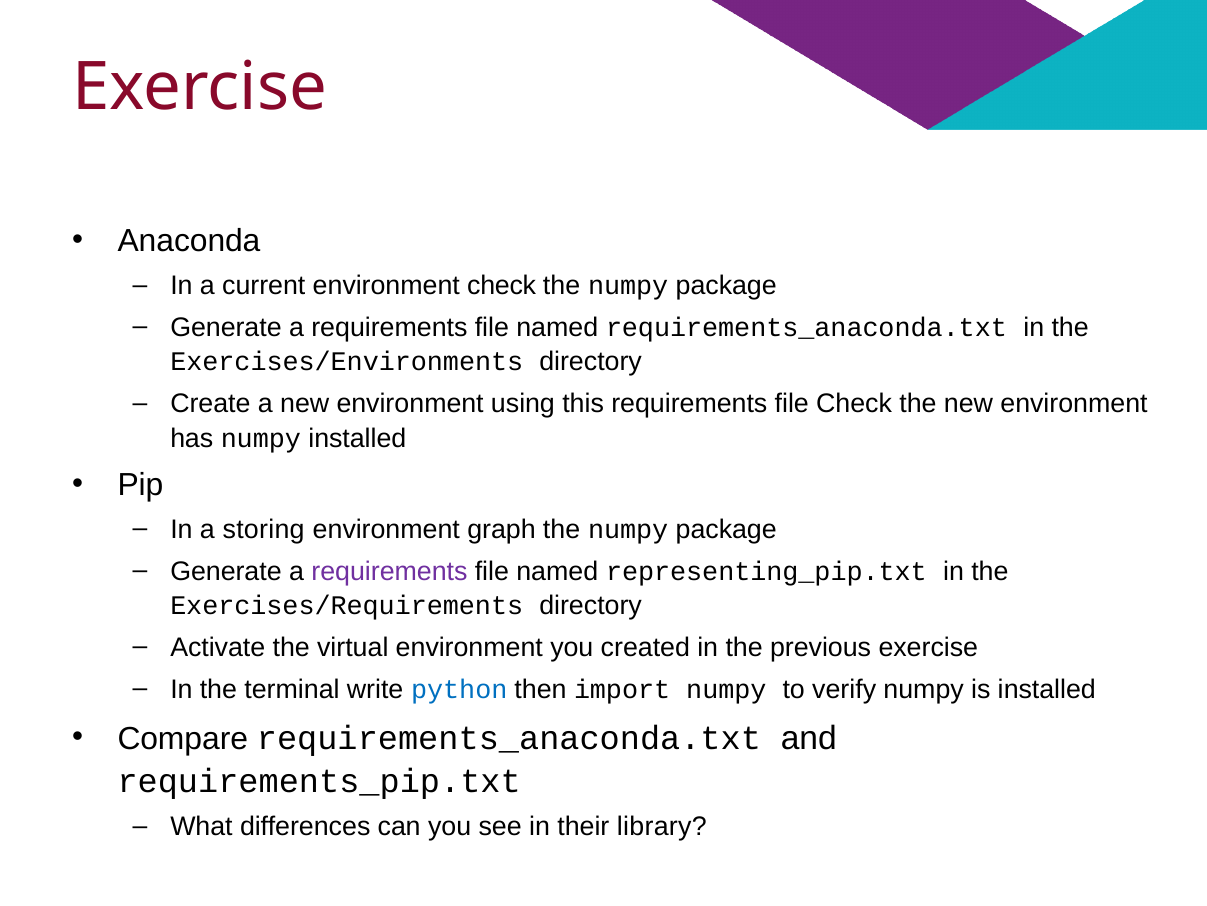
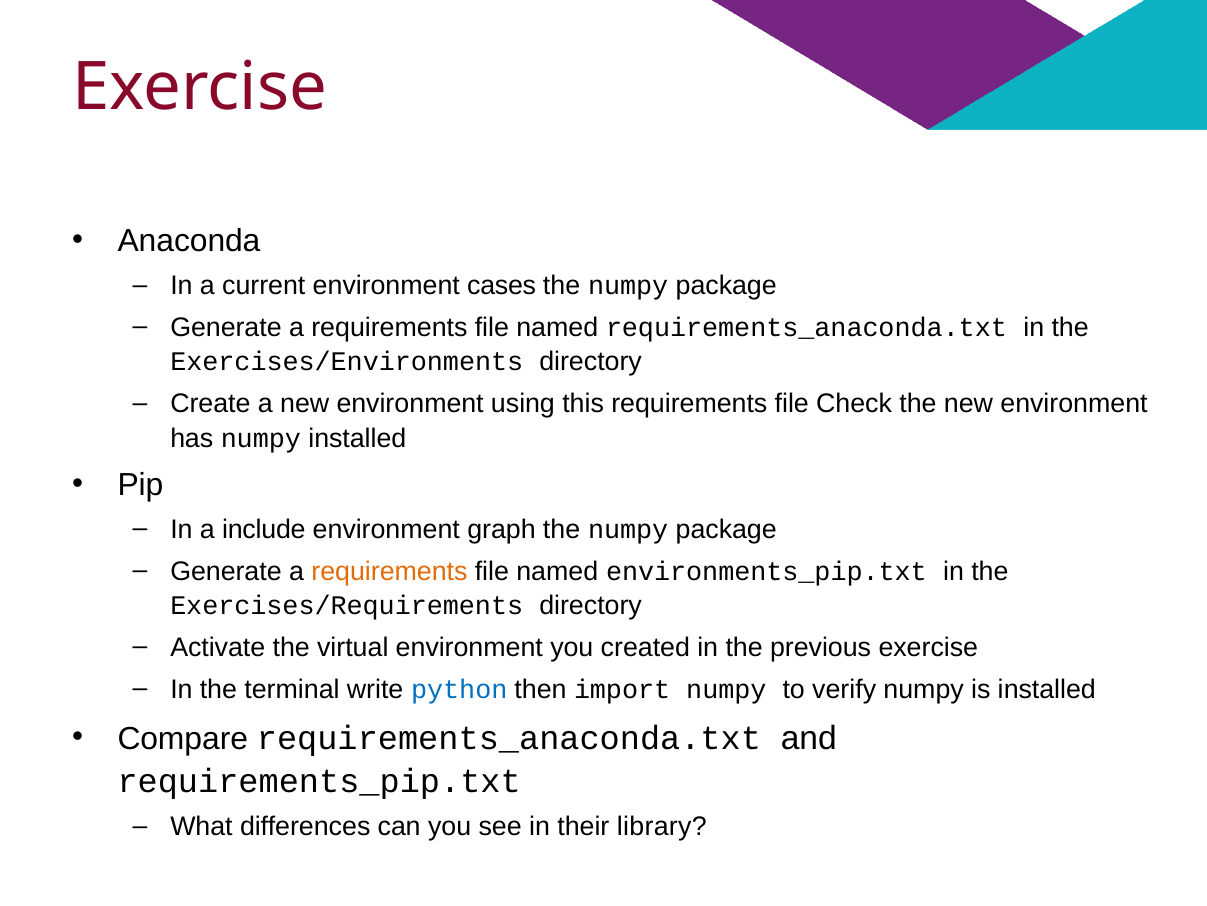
environment check: check -> cases (502, 286)
storing: storing -> include (264, 529)
requirements colour: purple -> orange (389, 571)
representing_pip.txt: representing_pip.txt -> environments_pip.txt (766, 571)
